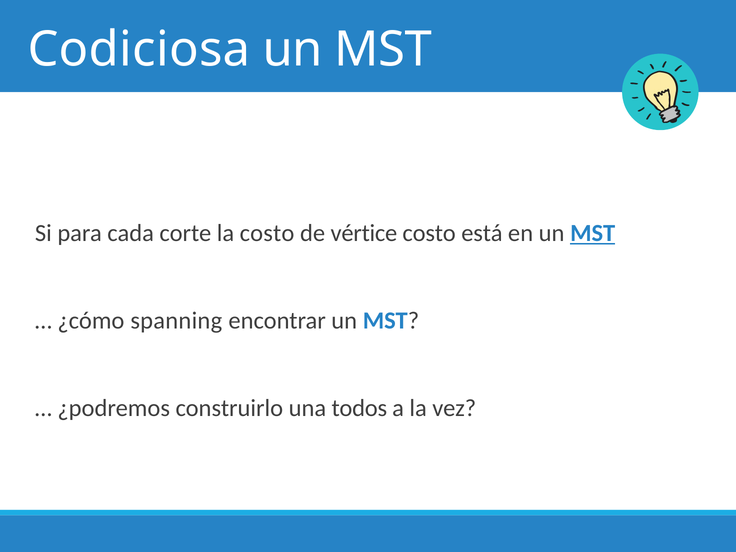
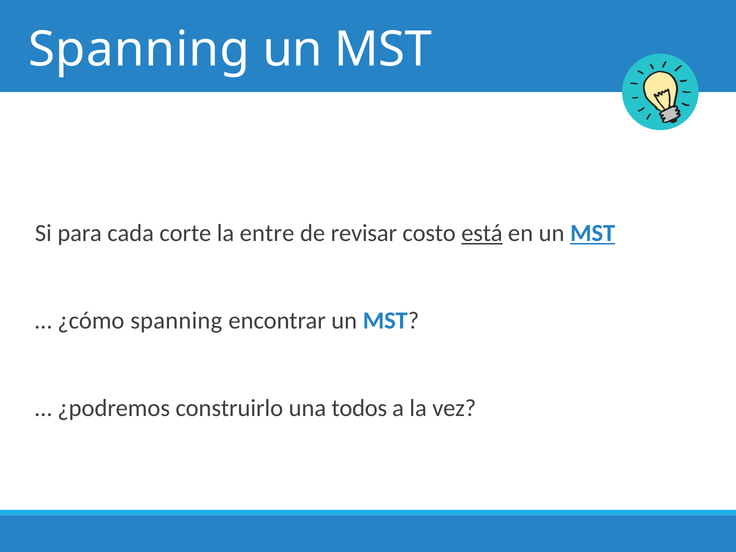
Codiciosa: Codiciosa -> Spanning (139, 49)
la costo: costo -> entre (267, 233)
vértice: vértice -> revisar (364, 233)
está underline: none -> present (482, 233)
